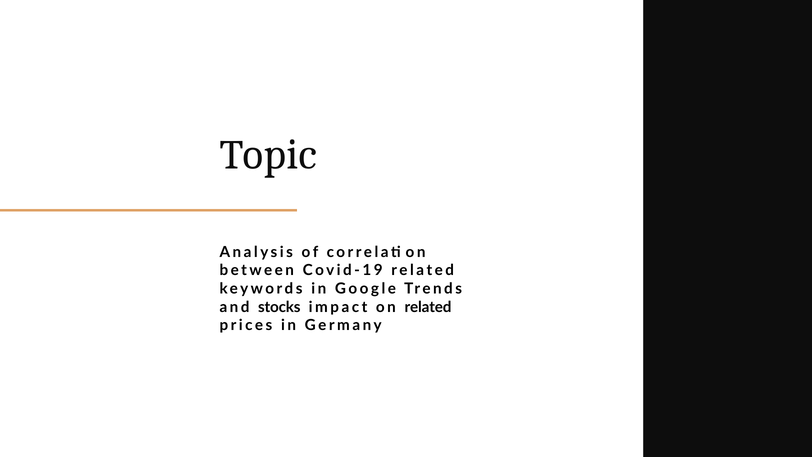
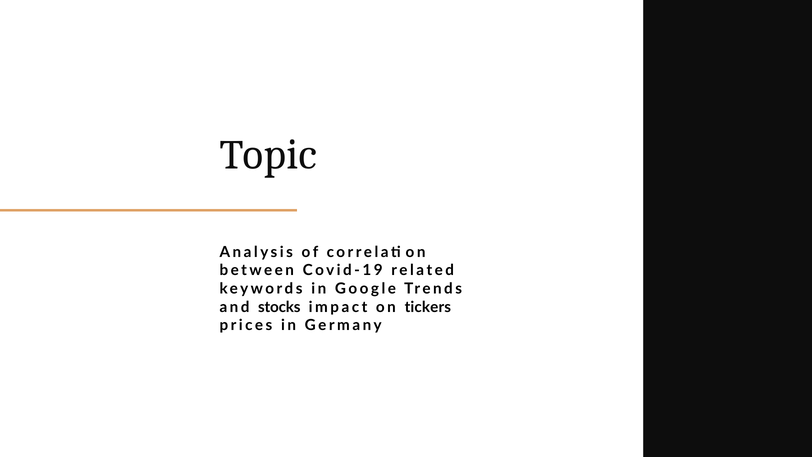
on related: related -> tickers (428, 307)
